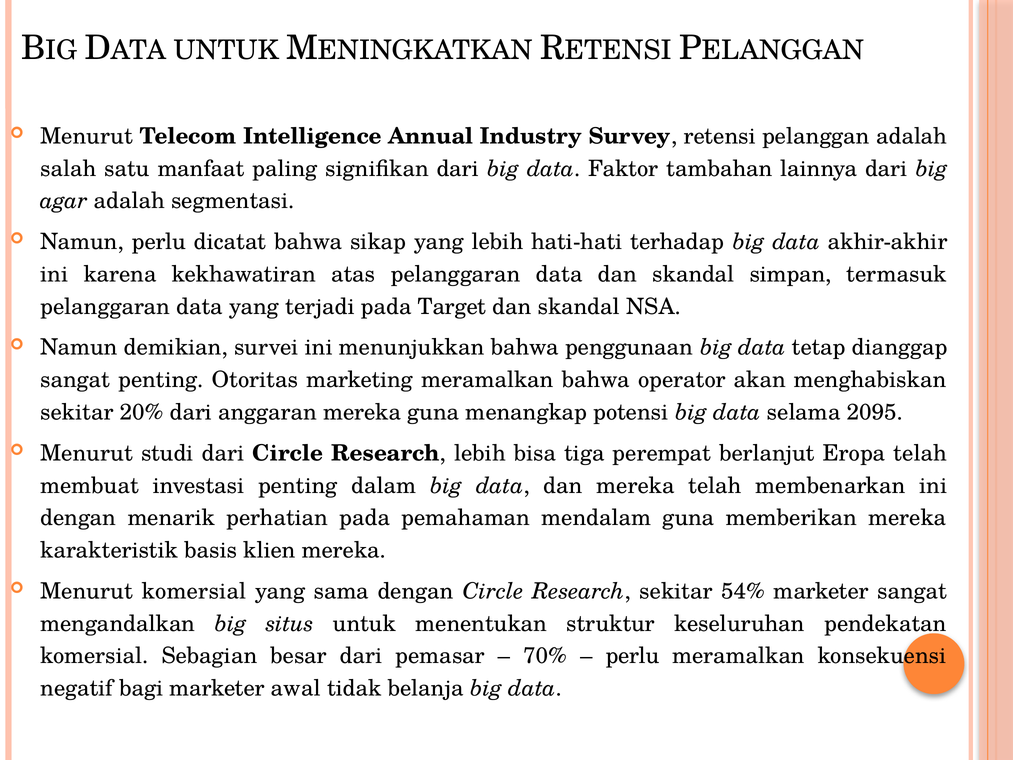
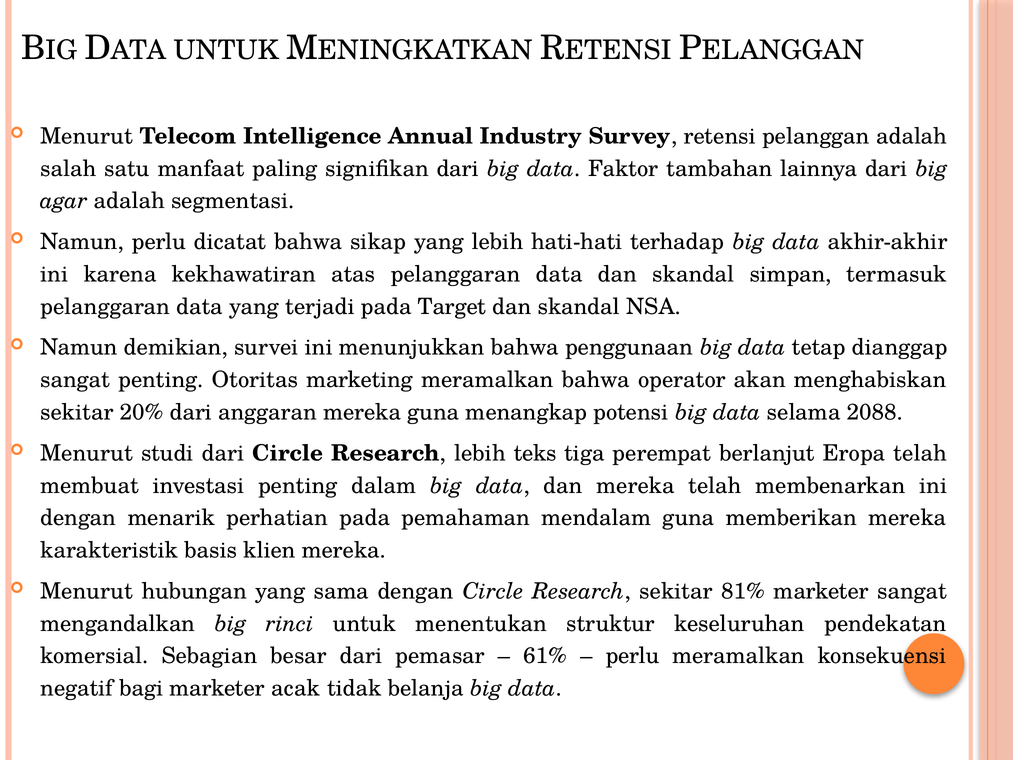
2095: 2095 -> 2088 (875, 412)
bisa: bisa -> teks (535, 453)
Menurut komersial: komersial -> hubungan (194, 591)
54%: 54% -> 81% (743, 591)
situs: situs -> rinci (290, 623)
70%: 70% -> 61% (545, 656)
awal: awal -> acak (296, 688)
